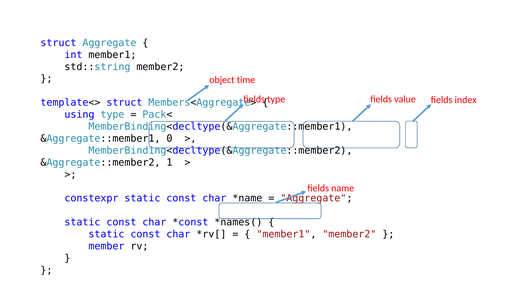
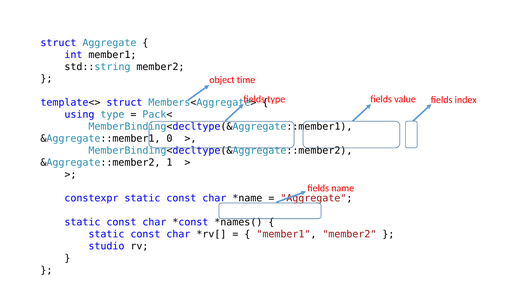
member: member -> studio (106, 246)
